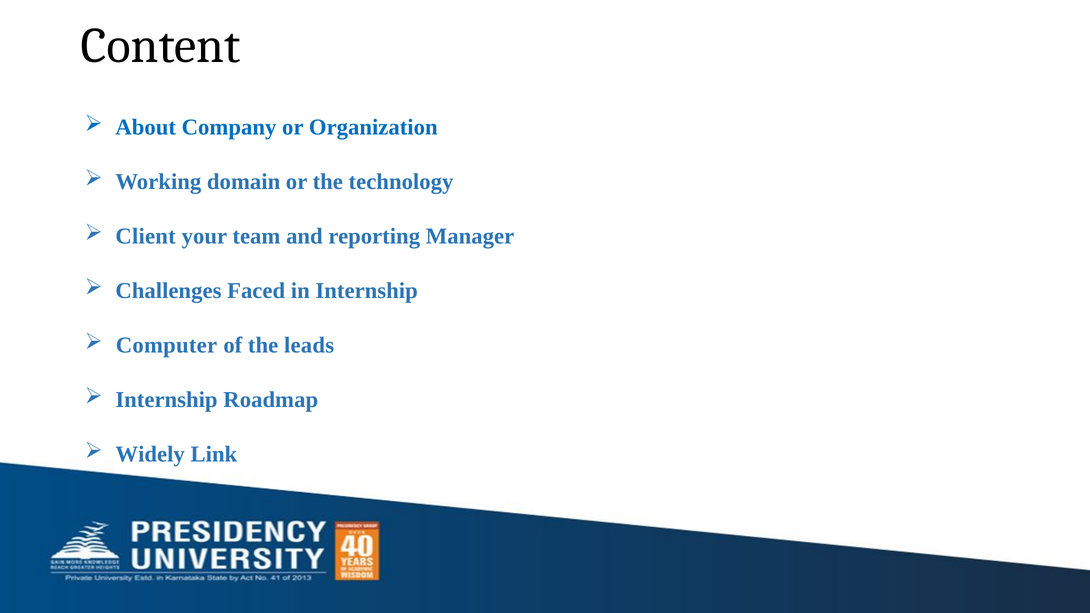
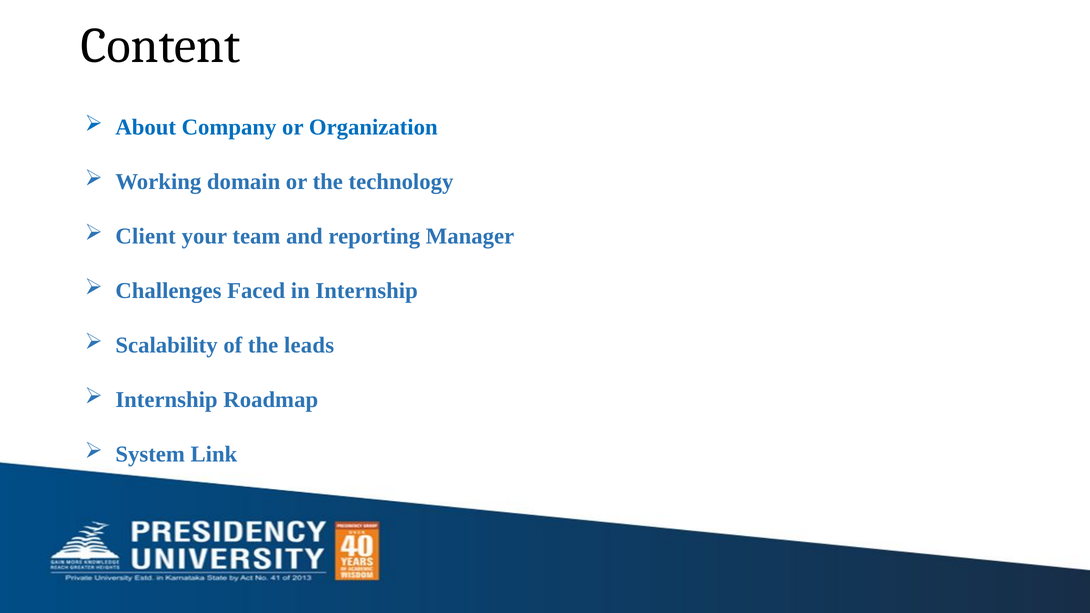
Computer: Computer -> Scalability (167, 345)
Widely: Widely -> System (150, 454)
